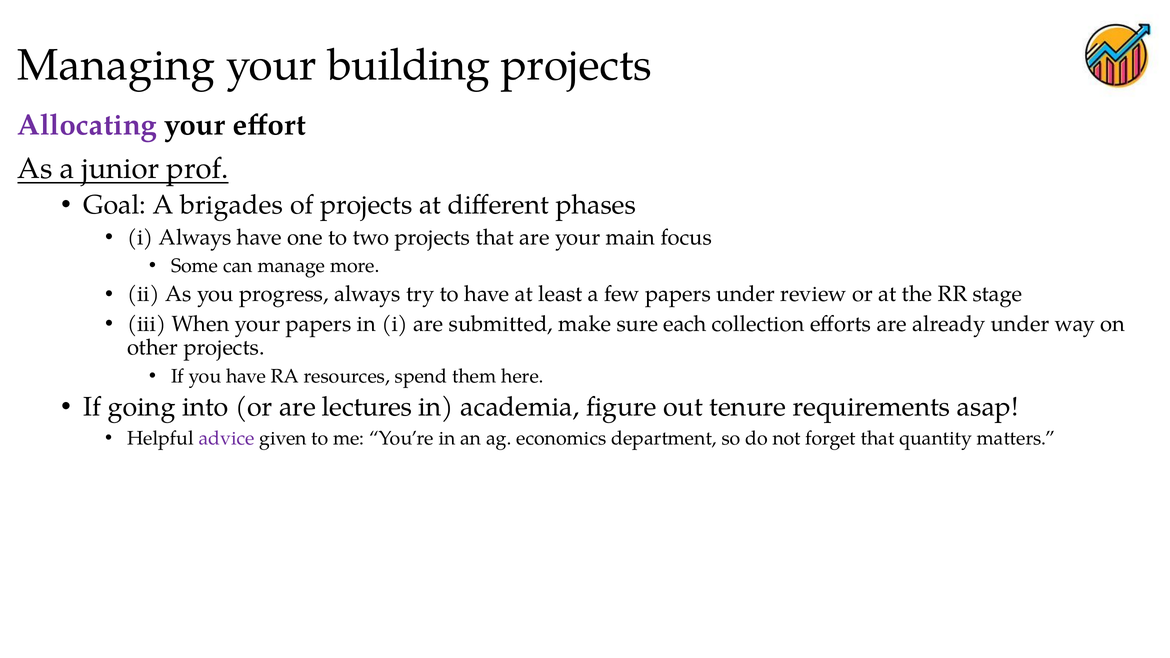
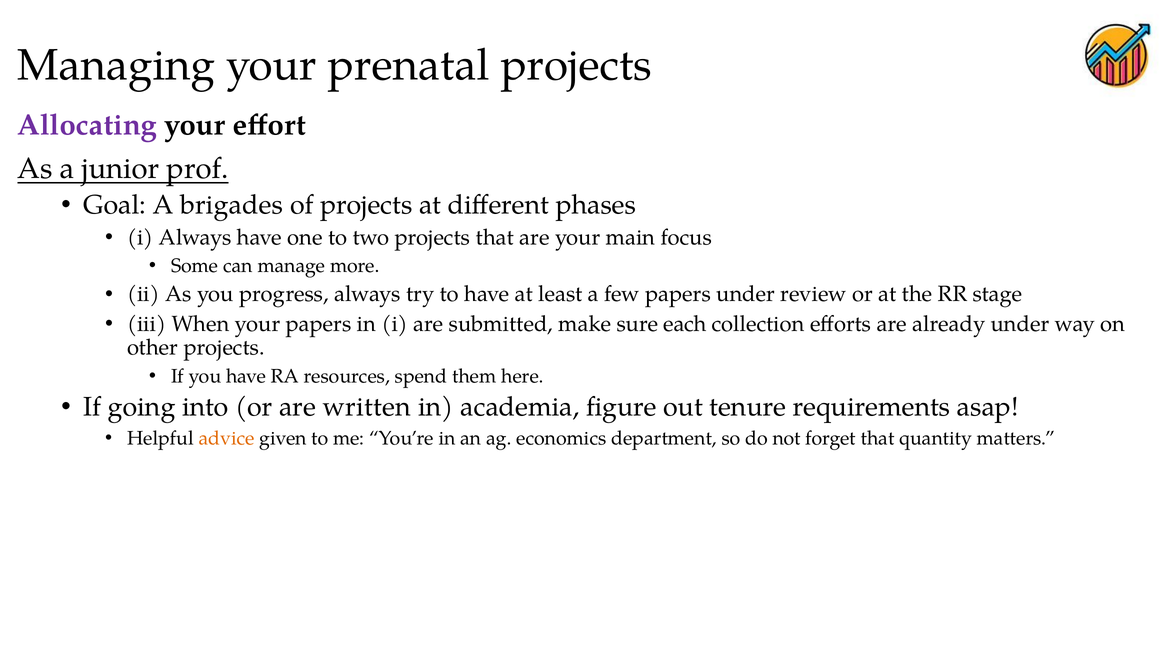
building: building -> prenatal (409, 65)
lectures: lectures -> written (367, 407)
advice colour: purple -> orange (227, 438)
